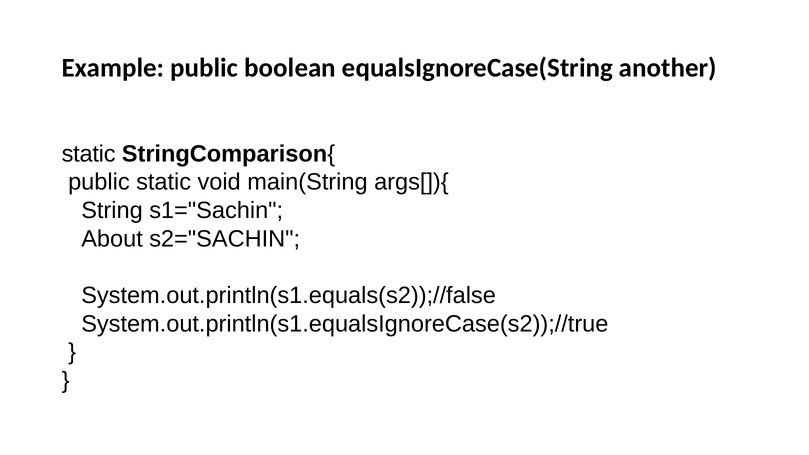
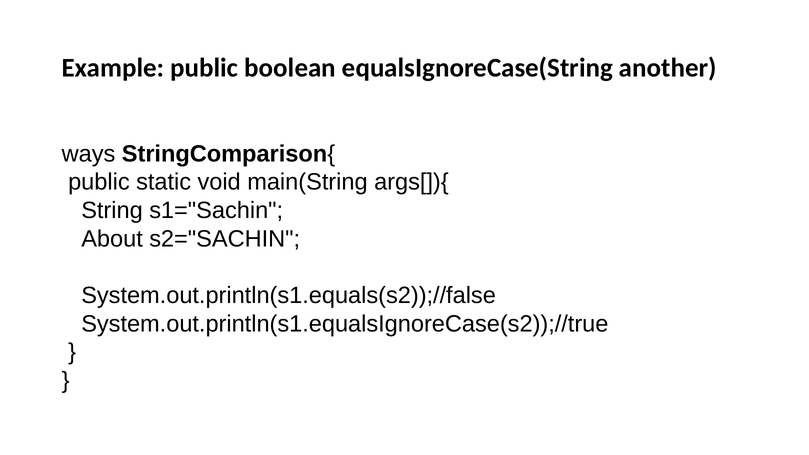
static: static -> ways (89, 154)
